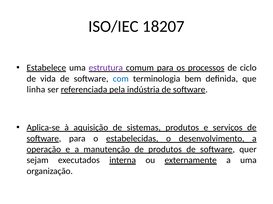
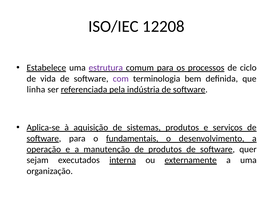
18207: 18207 -> 12208 (163, 26)
com colour: blue -> purple (121, 79)
estabelecidas: estabelecidas -> fundamentais (132, 139)
